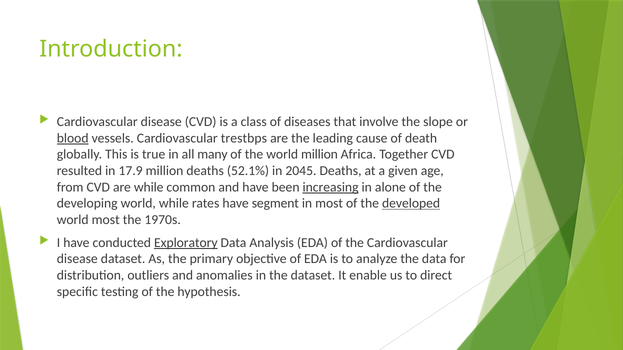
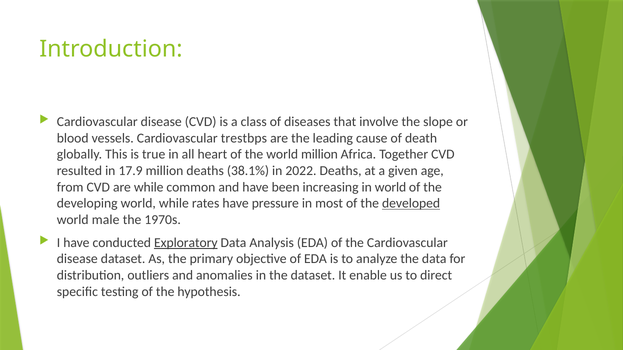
blood underline: present -> none (73, 138)
many: many -> heart (212, 155)
52.1%: 52.1% -> 38.1% (248, 171)
2045: 2045 -> 2022 (301, 171)
increasing underline: present -> none (331, 187)
in alone: alone -> world (391, 187)
segment: segment -> pressure (275, 204)
world most: most -> male (106, 220)
